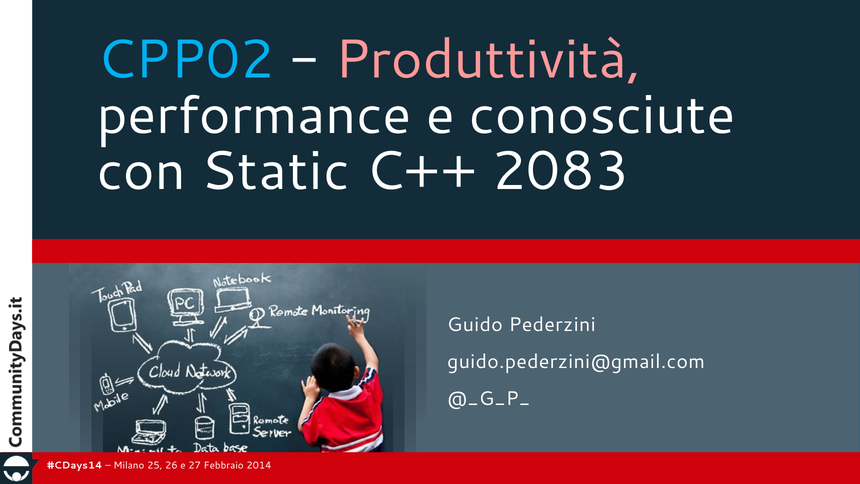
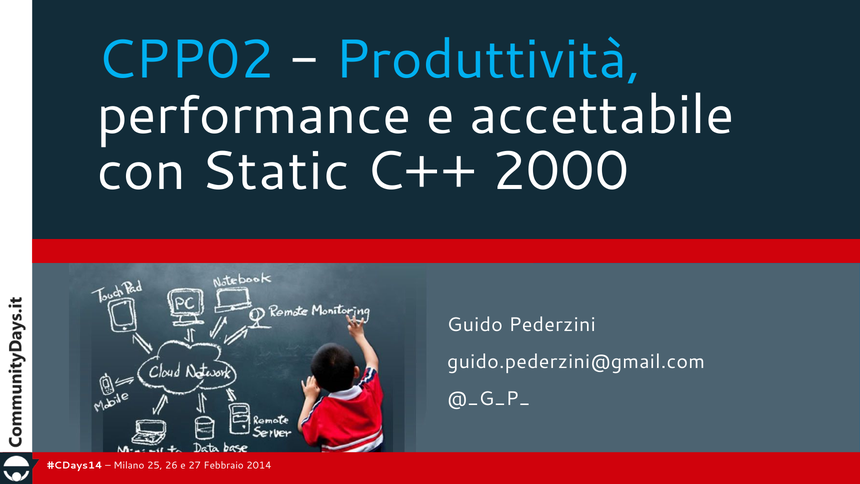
Produttività colour: pink -> light blue (488, 60)
conosciute: conosciute -> accettabile (602, 115)
2083: 2083 -> 2000 (560, 171)
